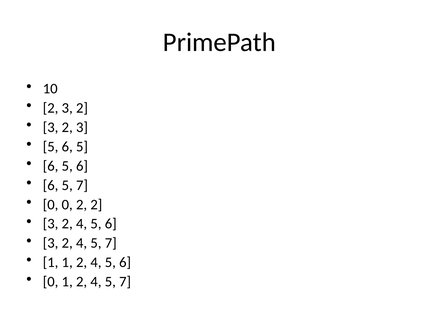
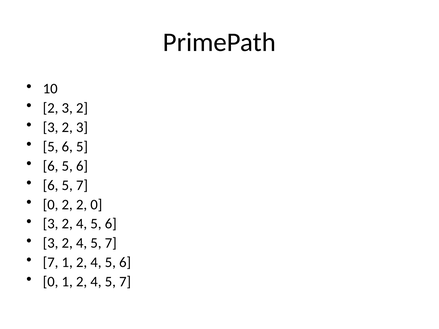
0 0: 0 -> 2 (67, 205)
2 2: 2 -> 0 (96, 205)
1: 1 -> 7 (51, 263)
